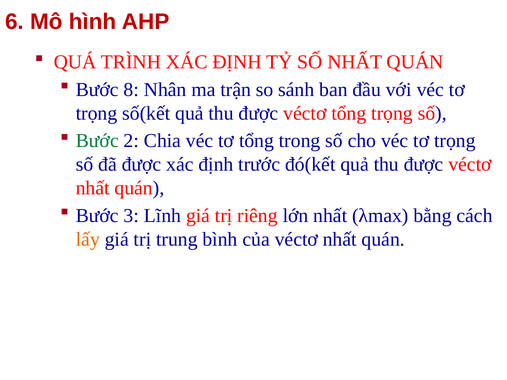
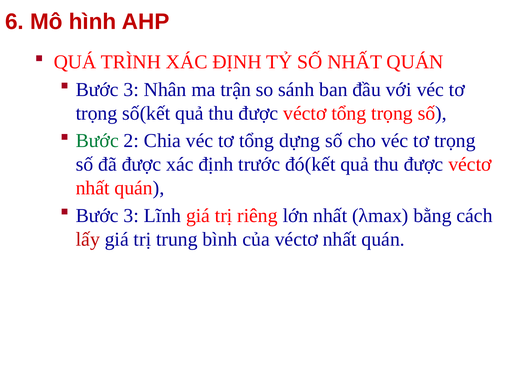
8: 8 -> 3 (131, 90)
trong: trong -> dựng (300, 141)
lấy colour: orange -> red (88, 239)
